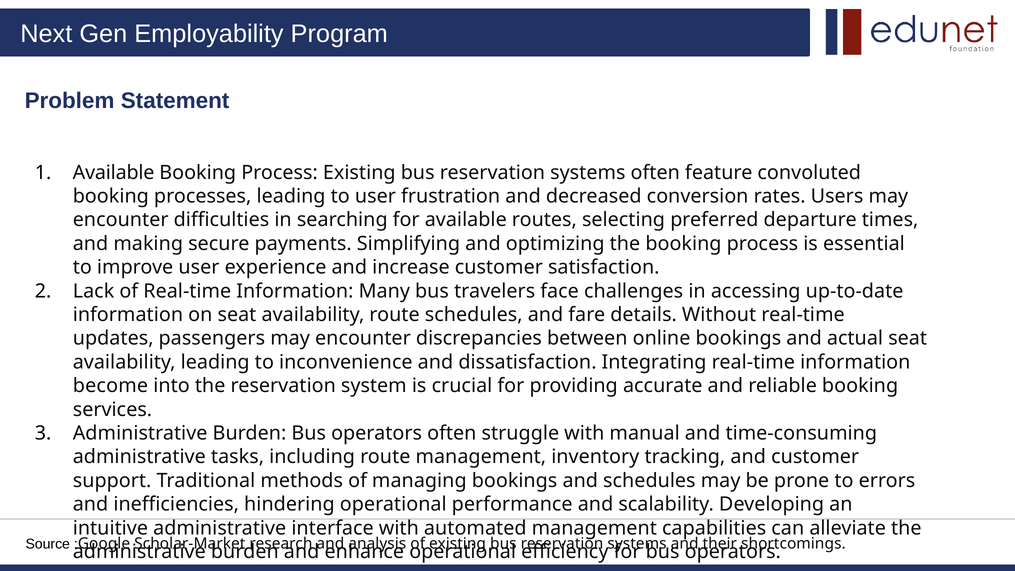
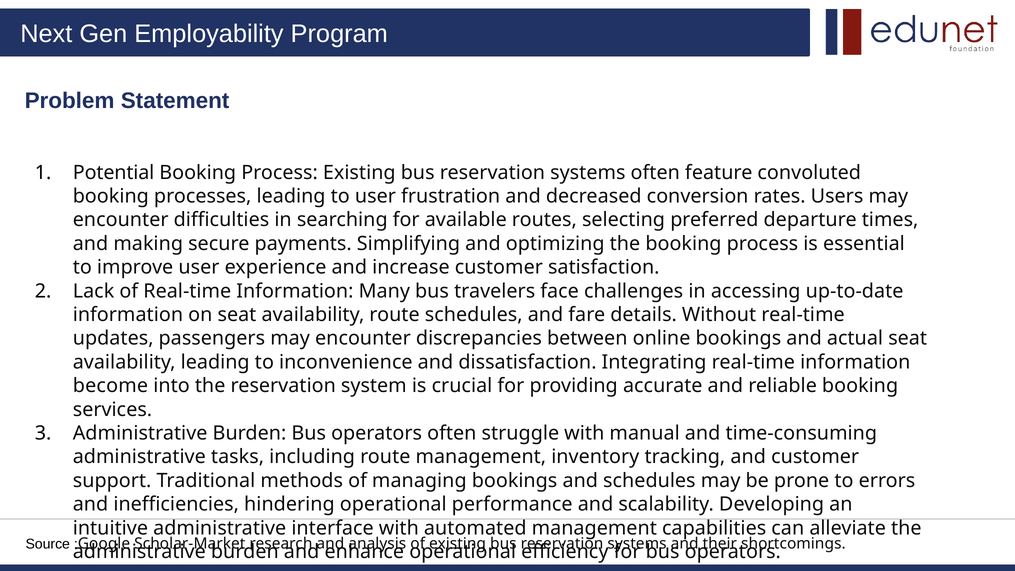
Available: Available -> Potential (114, 173)
